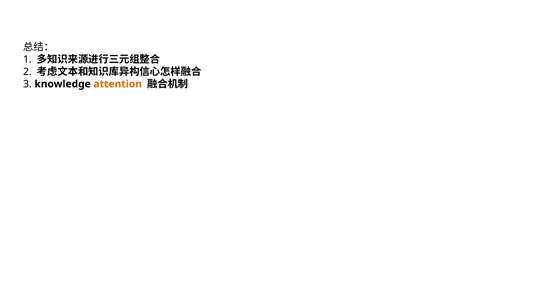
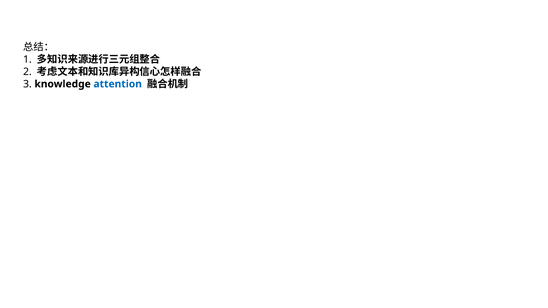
attention colour: orange -> blue (118, 84)
